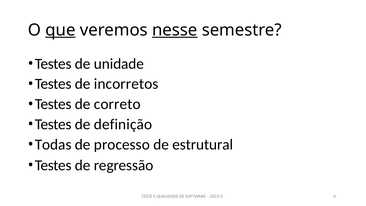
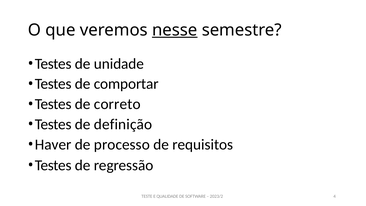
que underline: present -> none (60, 30)
incorretos: incorretos -> comportar (126, 84)
Todas: Todas -> Haver (53, 145)
estrutural: estrutural -> requisitos (203, 145)
